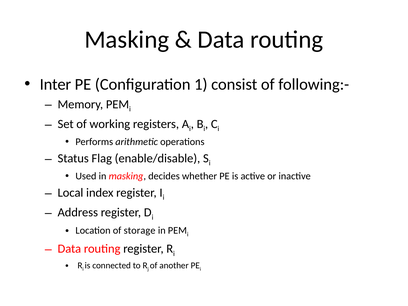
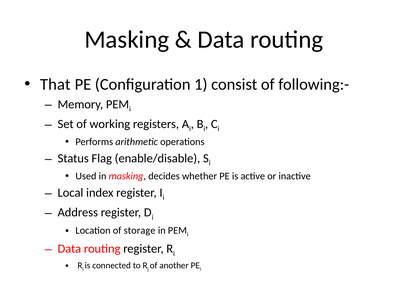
Inter: Inter -> That (55, 84)
